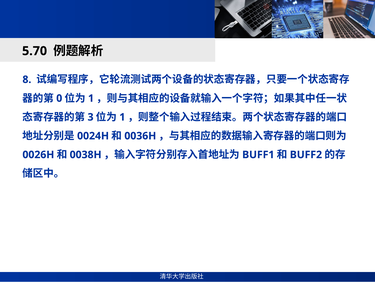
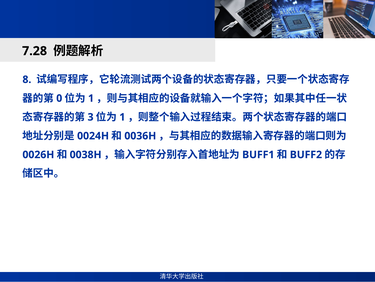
5.70: 5.70 -> 7.28 (35, 51)
